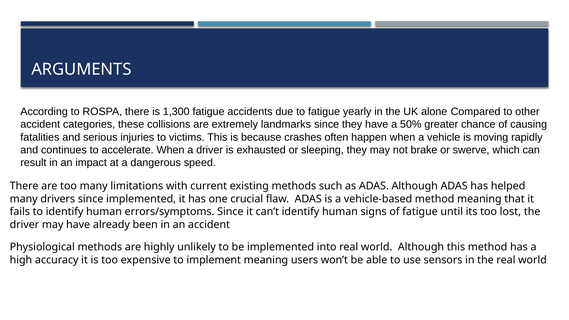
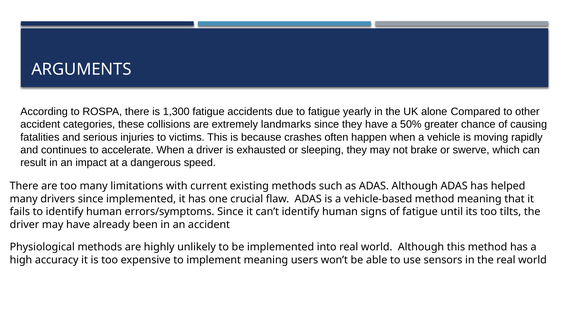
lost: lost -> tilts (510, 212)
